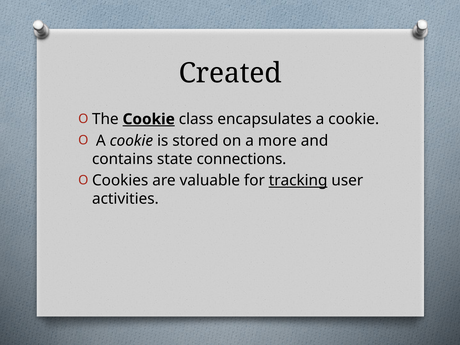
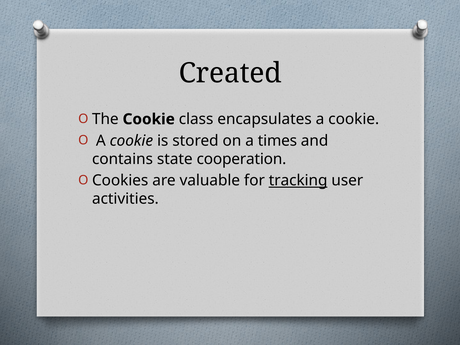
Cookie underline: present -> none (149, 119)
more: more -> times (277, 141)
connections: connections -> cooperation (241, 159)
